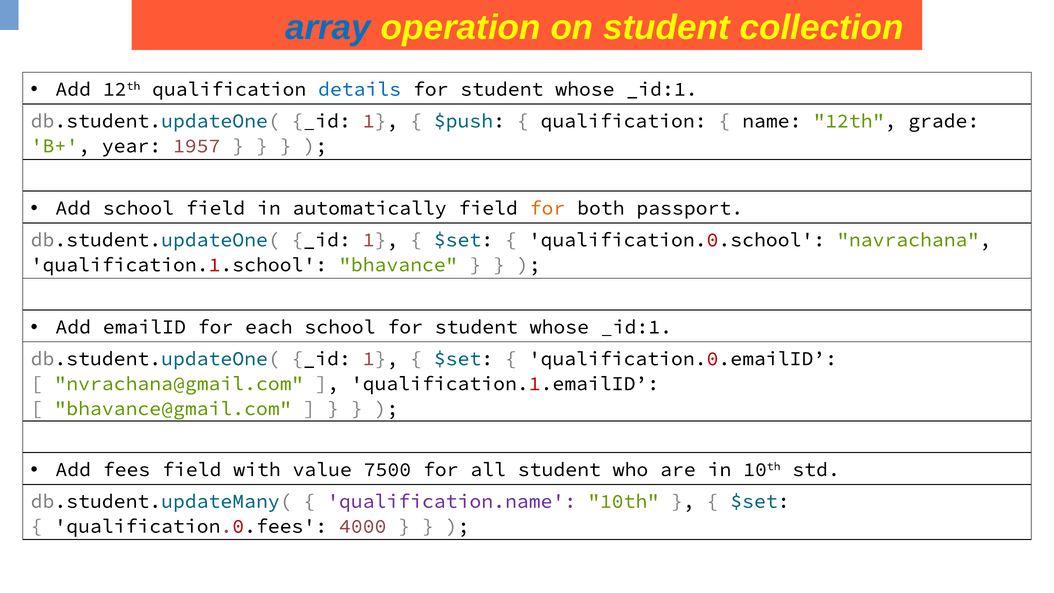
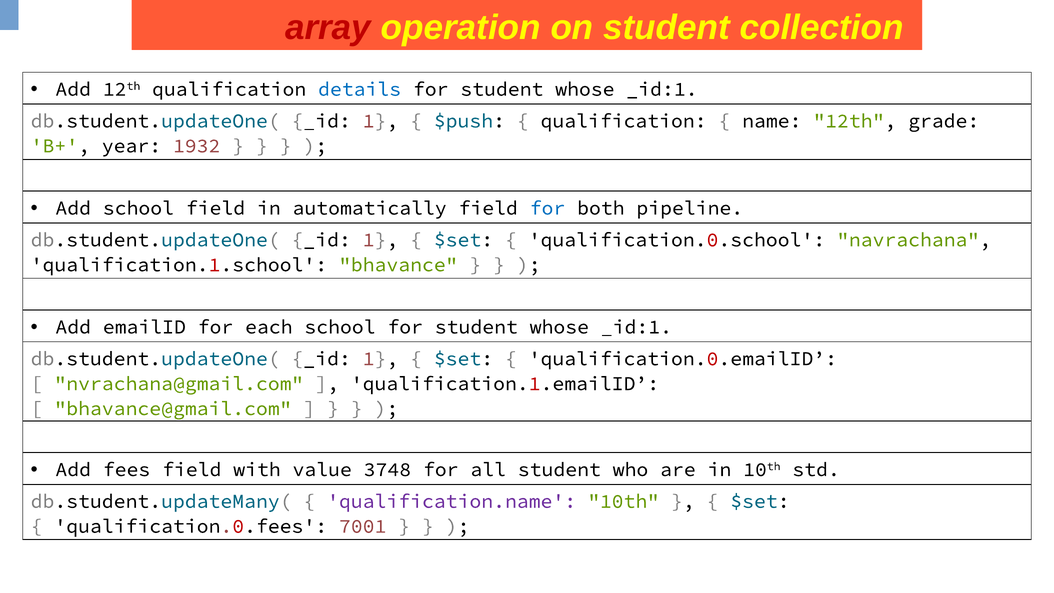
array colour: blue -> red (328, 27)
1957: 1957 -> 1932 (197, 146)
for colour: orange -> blue (547, 208)
passport: passport -> pipeline (690, 208)
7500: 7500 -> 3748 (387, 469)
4000: 4000 -> 7001 (363, 526)
